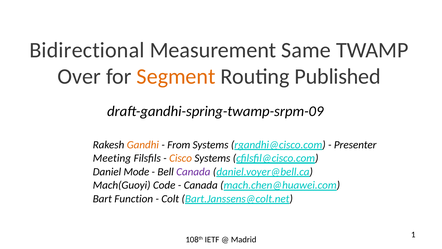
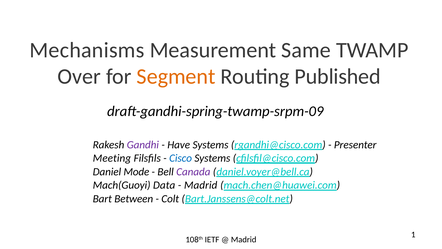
Bidirectional: Bidirectional -> Mechanisms (87, 50)
Gandhi colour: orange -> purple (143, 145)
From: From -> Have (179, 145)
Cisco colour: orange -> blue (181, 158)
Code: Code -> Data (164, 185)
Canada: Canada -> Madrid (201, 185)
Function: Function -> Between (134, 198)
